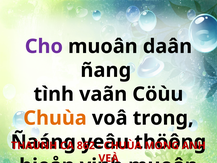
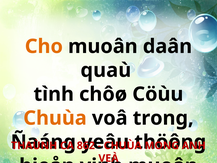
Cho colour: purple -> orange (44, 46)
ñang: ñang -> quaù (106, 70)
vaãn: vaãn -> chôø (103, 94)
